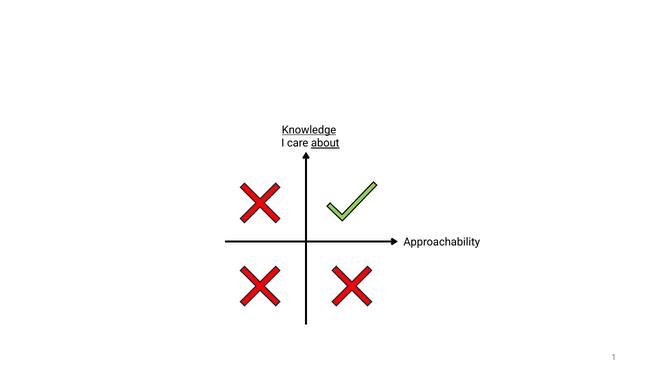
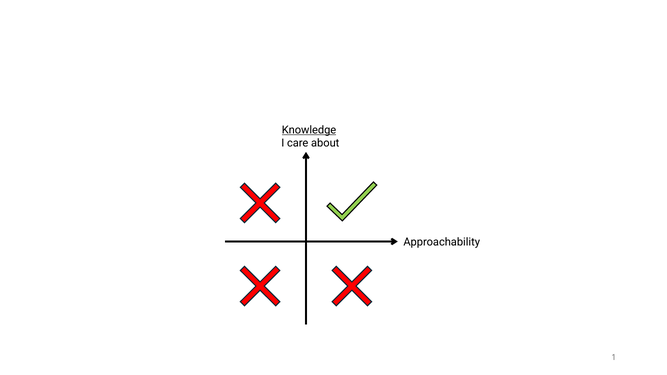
about underline: present -> none (325, 143)
